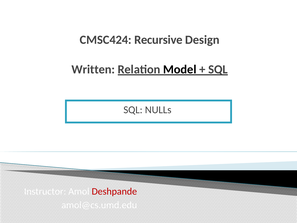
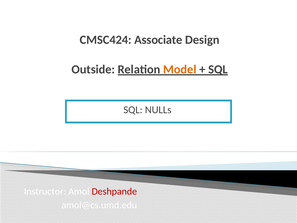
Recursive: Recursive -> Associate (158, 40)
Written: Written -> Outside (93, 69)
Model colour: black -> orange (180, 69)
